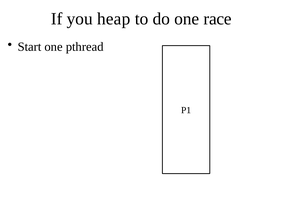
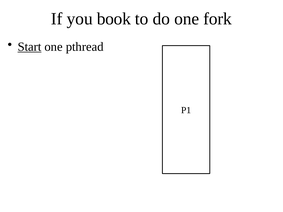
heap: heap -> book (114, 19)
race: race -> fork (218, 19)
Start underline: none -> present (29, 47)
